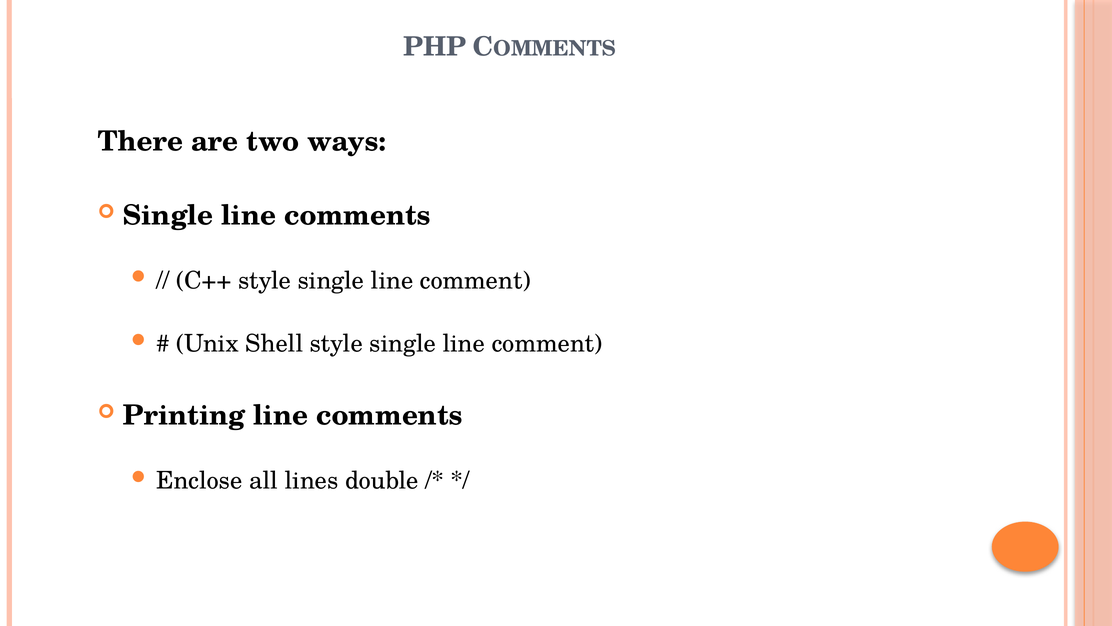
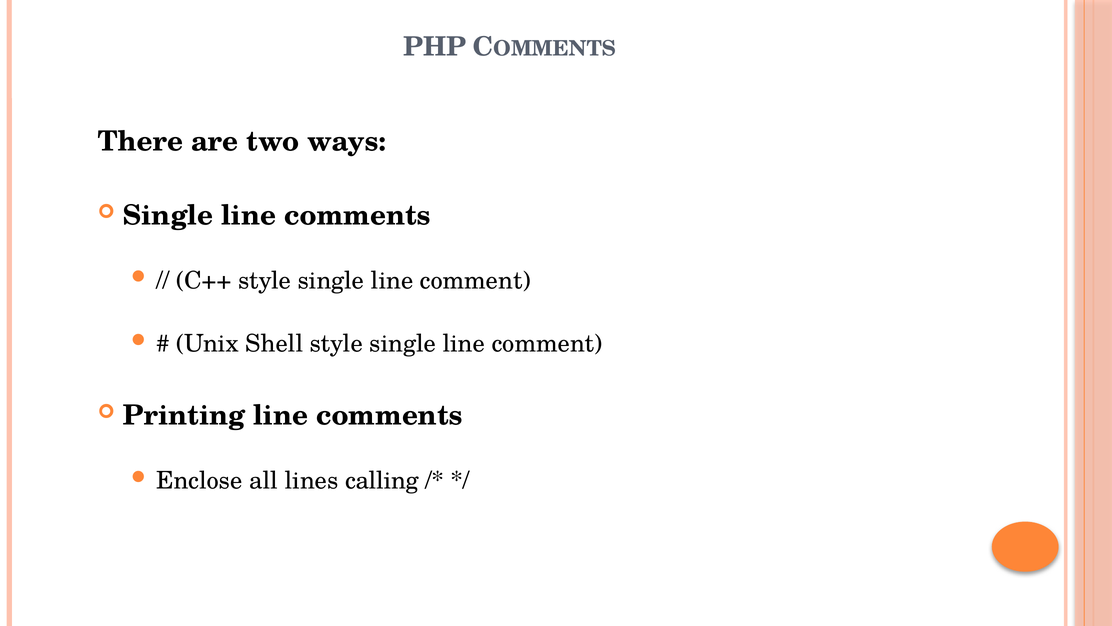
double: double -> calling (382, 481)
